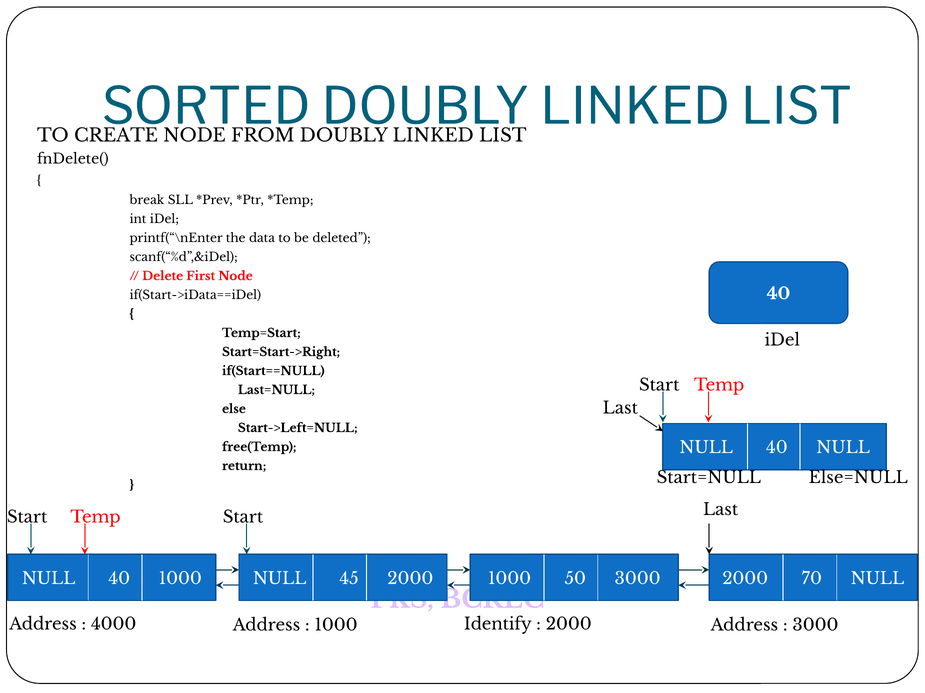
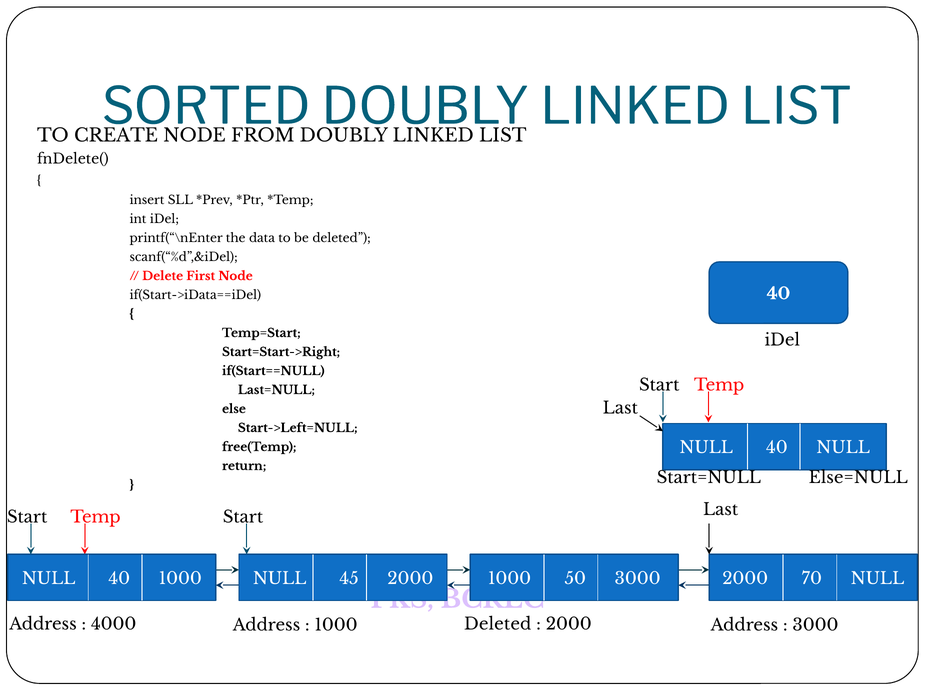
break: break -> insert (147, 200)
Identify: Identify -> Deleted (498, 625)
